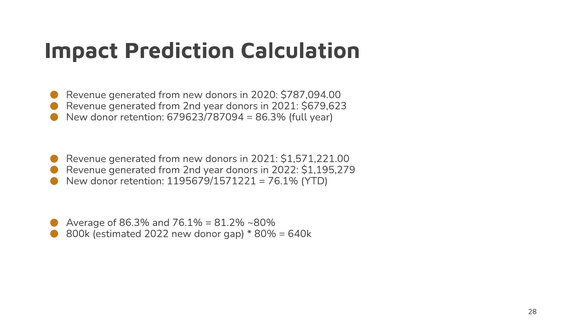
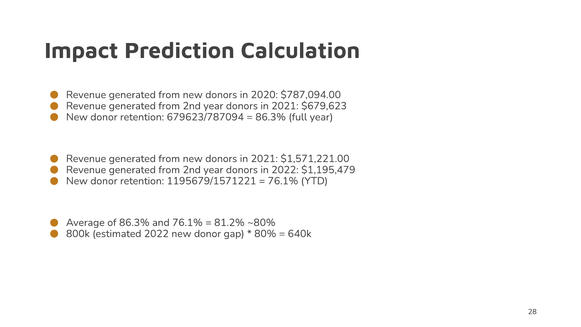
$1,195,279: $1,195,279 -> $1,195,479 (328, 170)
